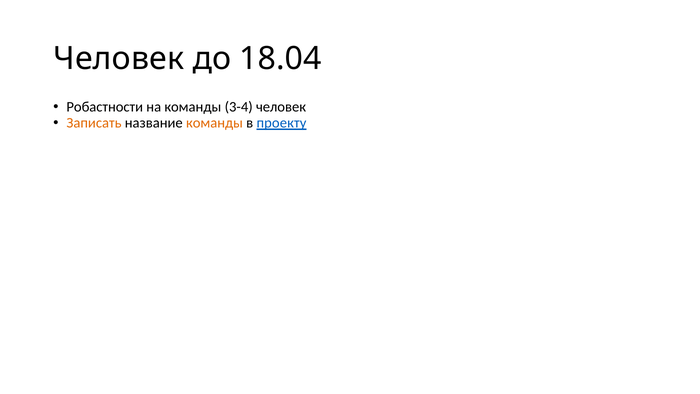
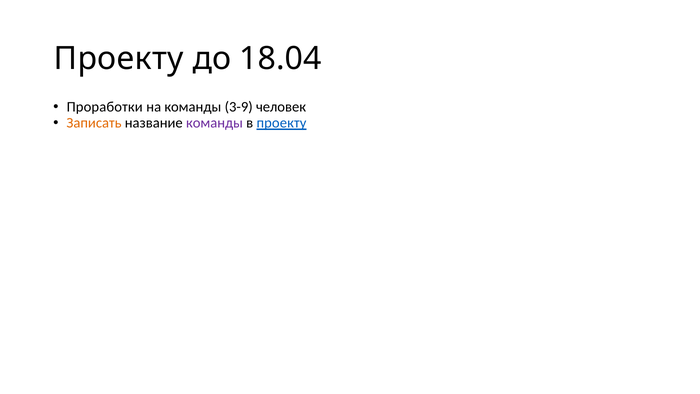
Человек: Человек -> Проекту (119, 59)
Робастности: Робастности -> Проработки (105, 107)
3-4: 3-4 -> 3-9 (239, 107)
команды colour: orange -> purple (214, 123)
